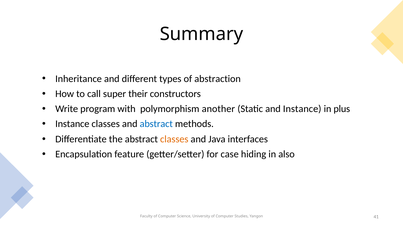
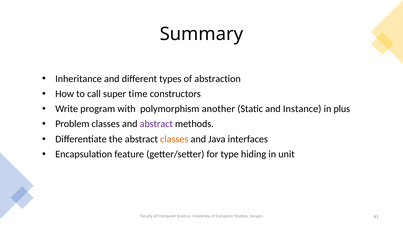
their: their -> time (138, 94)
Instance: Instance -> Problem (72, 124)
abstract colour: blue -> purple (156, 124)
case: case -> type (230, 154)
also: also -> unit (287, 154)
